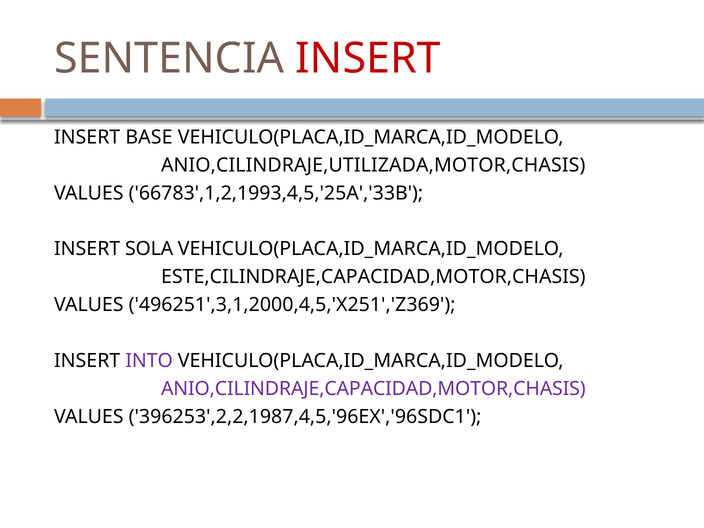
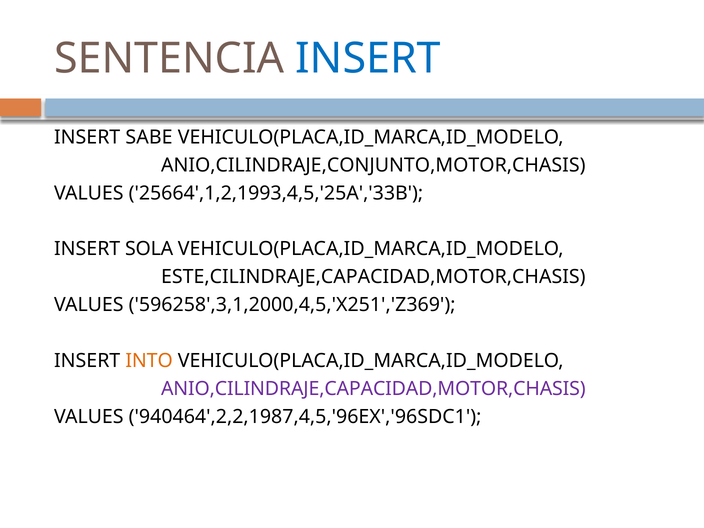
INSERT colour: red -> blue (368, 59)
BASE: BASE -> SABE (149, 137)
ANIO,CILINDRAJE,UTILIZADA,MOTOR,CHASIS: ANIO,CILINDRAJE,UTILIZADA,MOTOR,CHASIS -> ANIO,CILINDRAJE,CONJUNTO,MOTOR,CHASIS (373, 165)
66783',1,2,1993,4,5,'25A','33B: 66783',1,2,1993,4,5,'25A','33B -> 25664',1,2,1993,4,5,'25A','33B (276, 193)
496251',3,1,2000,4,5,'X251','Z369: 496251',3,1,2000,4,5,'X251','Z369 -> 596258',3,1,2000,4,5,'X251','Z369 (292, 305)
INTO colour: purple -> orange (149, 361)
396253',2,2,1987,4,5,'96EX','96SDC1: 396253',2,2,1987,4,5,'96EX','96SDC1 -> 940464',2,2,1987,4,5,'96EX','96SDC1 (305, 417)
